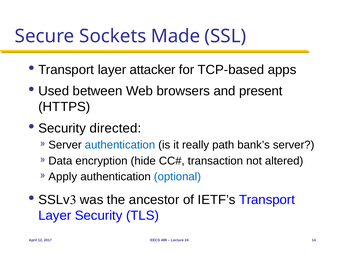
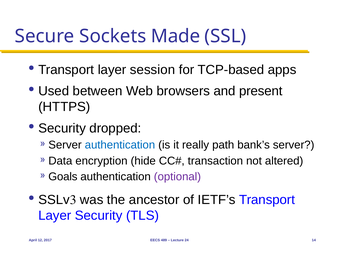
attacker: attacker -> session (153, 70)
directed: directed -> dropped (115, 128)
Apply: Apply -> Goals (63, 177)
optional colour: blue -> purple (177, 177)
